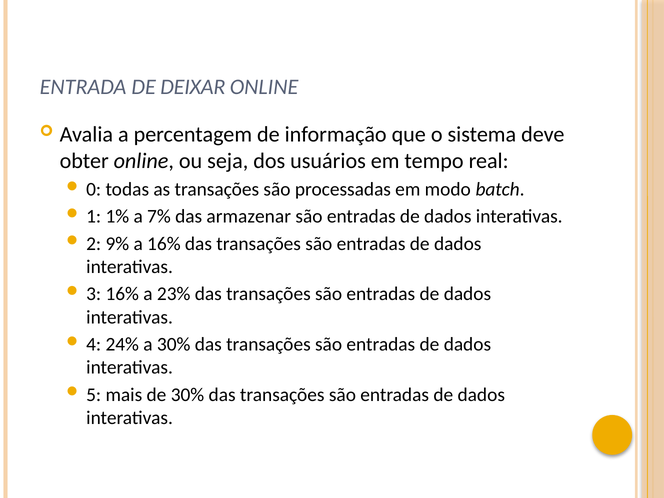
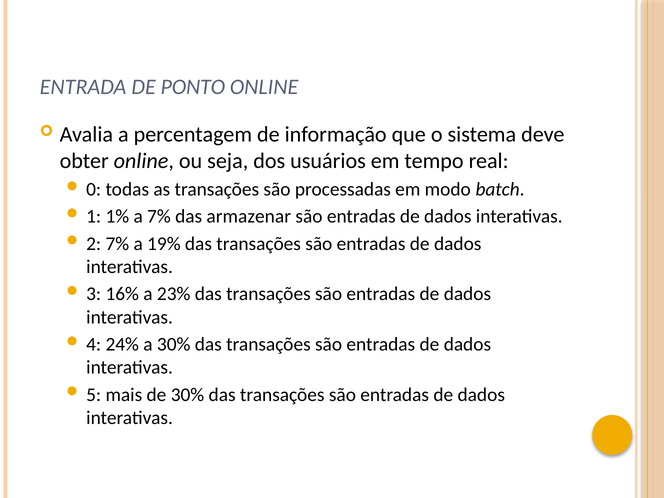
DEIXAR: DEIXAR -> PONTO (193, 87)
2 9%: 9% -> 7% (117, 244)
a 16%: 16% -> 19% (164, 244)
